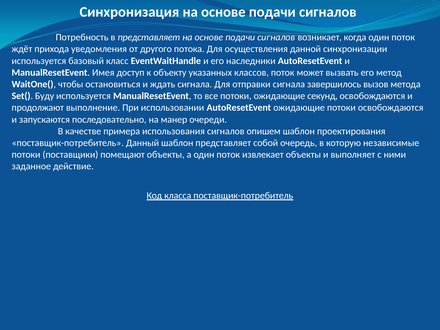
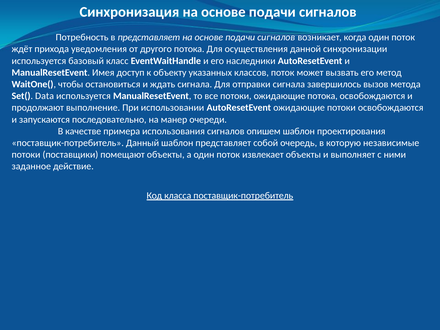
Буду: Буду -> Data (45, 96)
ожидающие секунд: секунд -> потока (322, 96)
